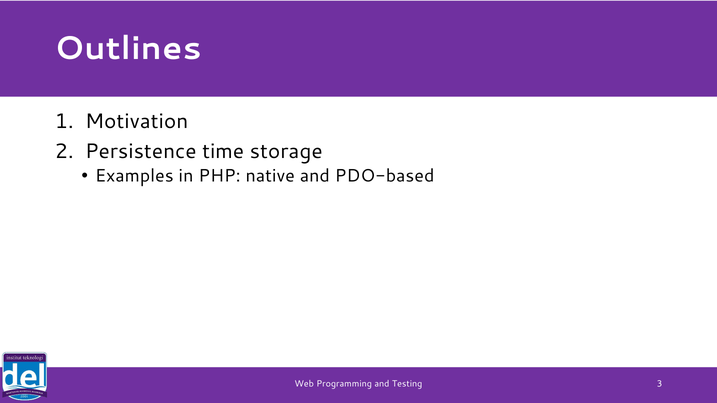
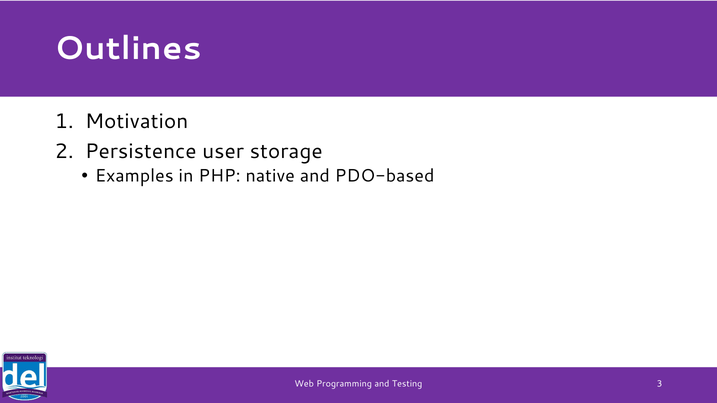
time: time -> user (223, 151)
